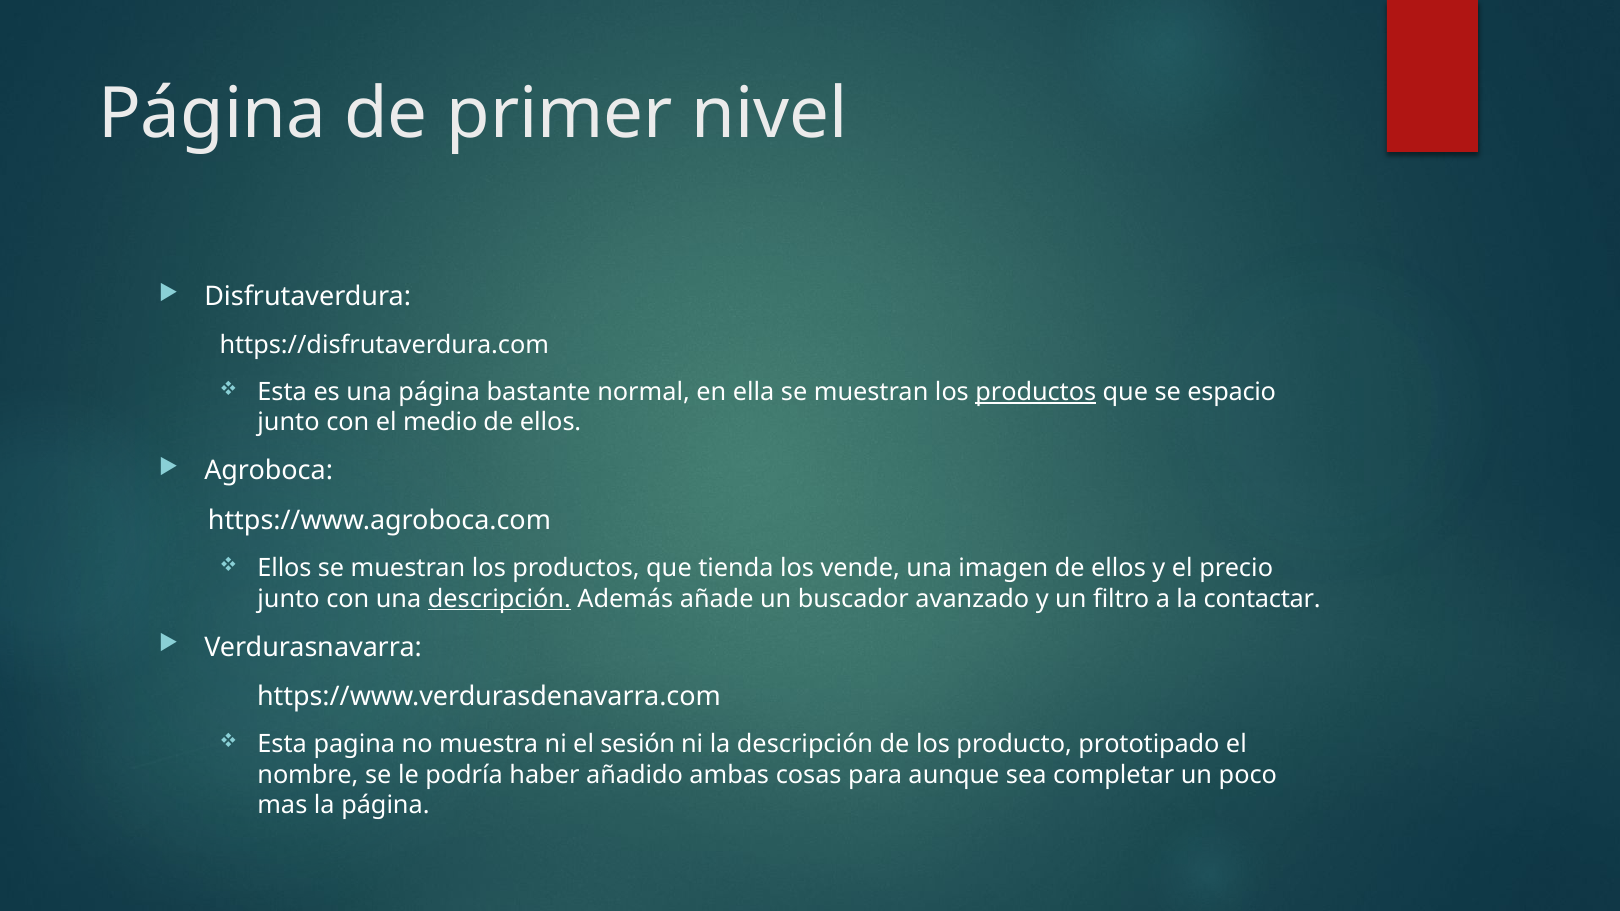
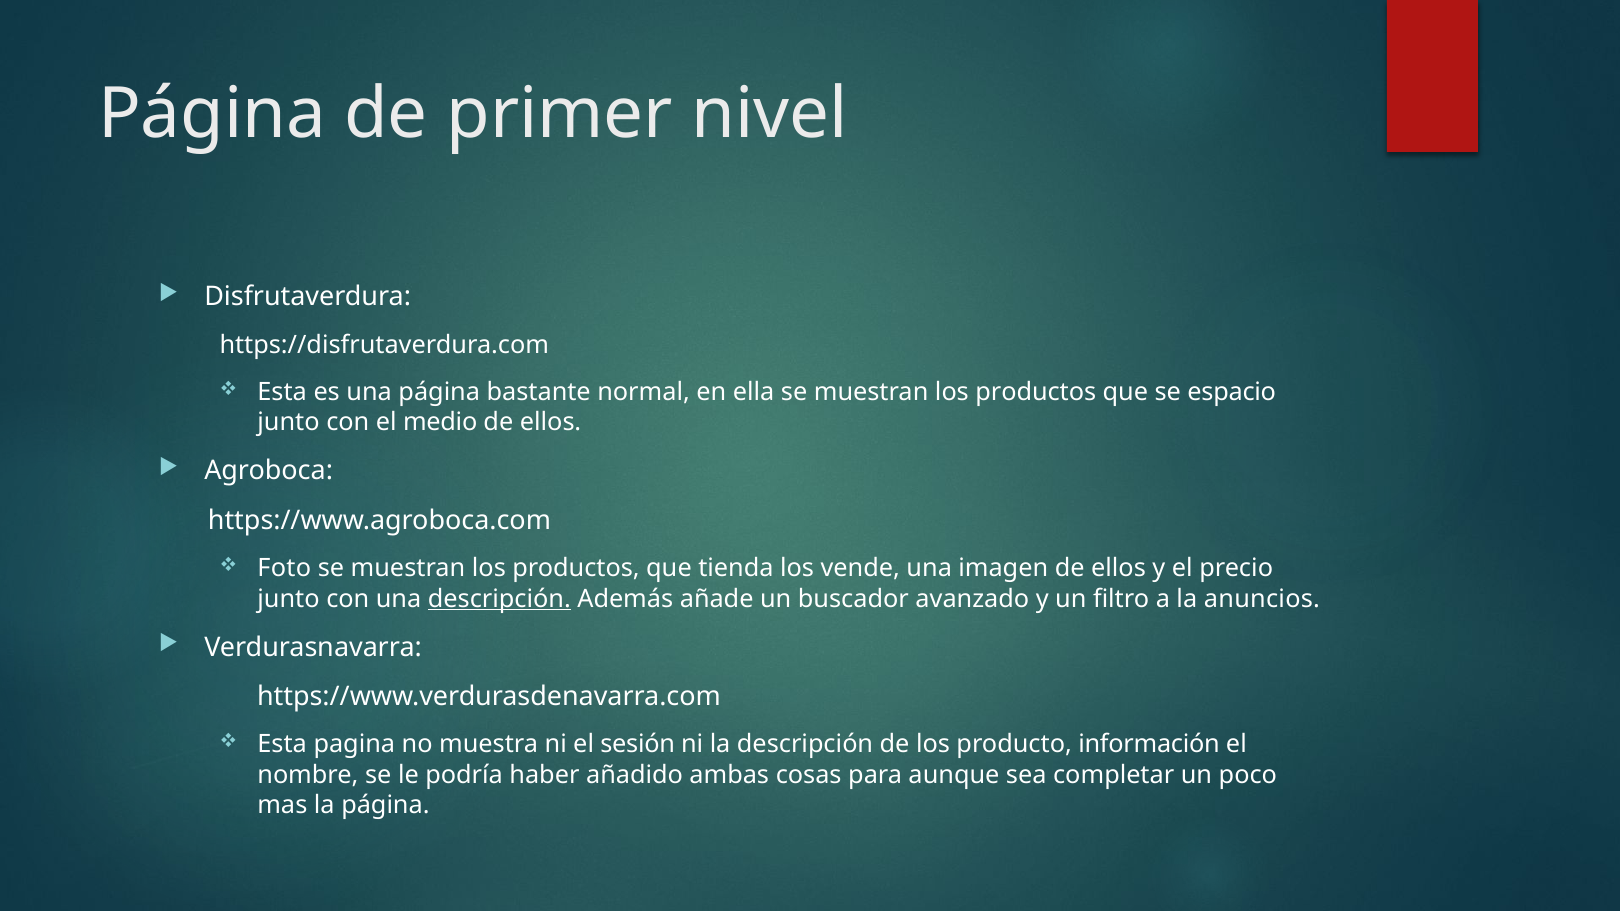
productos underline: present -> none (1036, 392)
Ellos: Ellos -> Foto (284, 569)
contactar: contactar -> anuncios (1262, 599)
prototipado: prototipado -> información (1149, 745)
